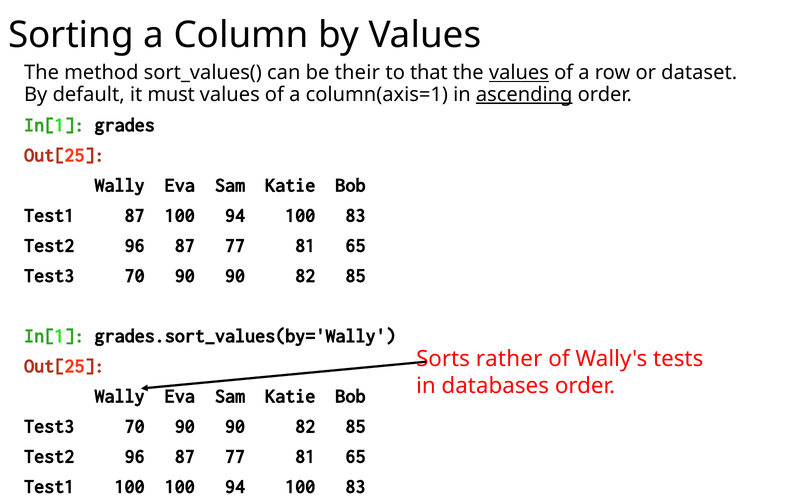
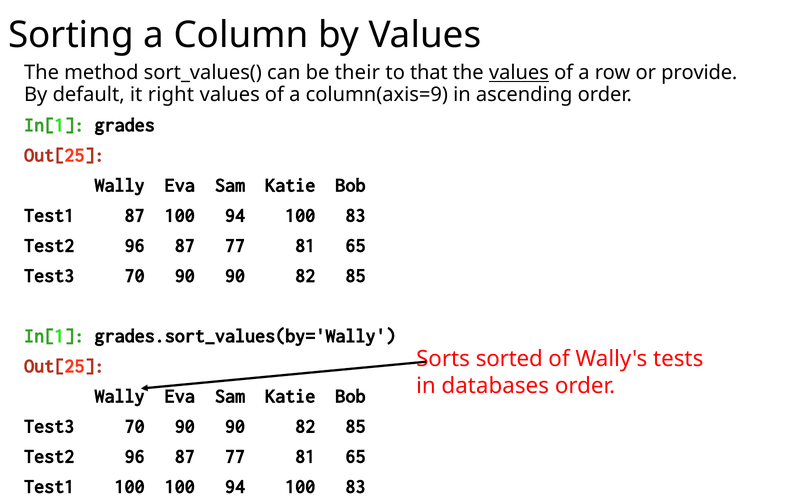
dataset: dataset -> provide (699, 73)
must: must -> right (171, 94)
column(axis=1: column(axis=1 -> column(axis=9 (377, 94)
ascending underline: present -> none (524, 94)
rather: rather -> sorted (509, 359)
